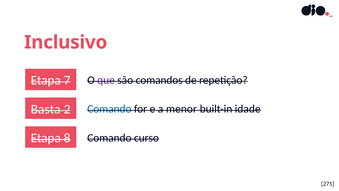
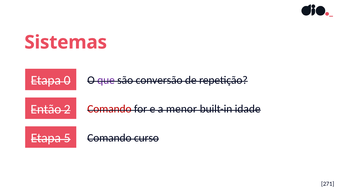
Inclusivo: Inclusivo -> Sistemas (66, 42)
7: 7 -> 0 (67, 80)
comandos: comandos -> conversão (159, 80)
Basta: Basta -> Então (46, 109)
Comando colour: blue -> red (109, 109)
8: 8 -> 5 (67, 138)
